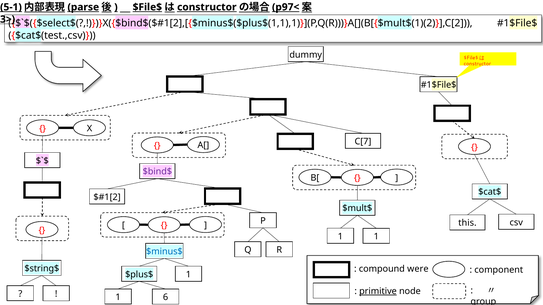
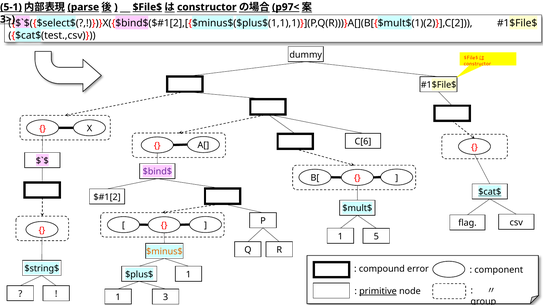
C[7: C[7 -> C[6 (363, 142)
$cat$ underline: none -> present (490, 192)
this: this -> flag (467, 223)
1 1: 1 -> 5 (376, 237)
$minus$ colour: blue -> orange (164, 252)
were: were -> error (418, 269)
6: 6 -> 3 (166, 298)
